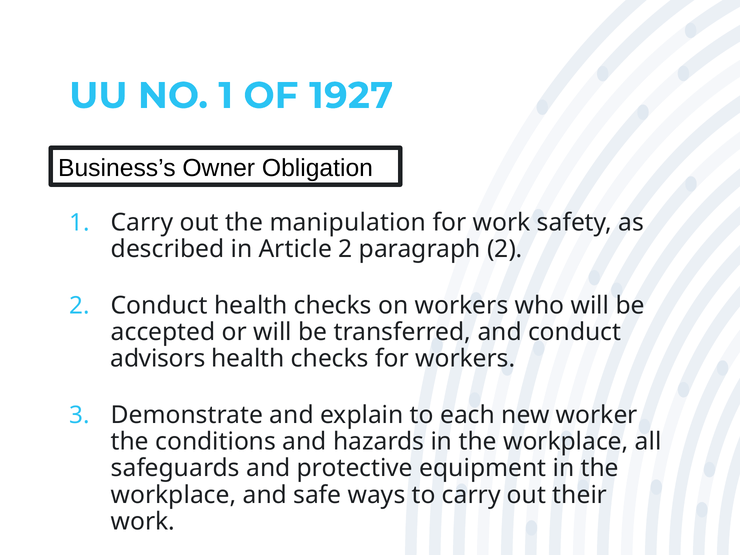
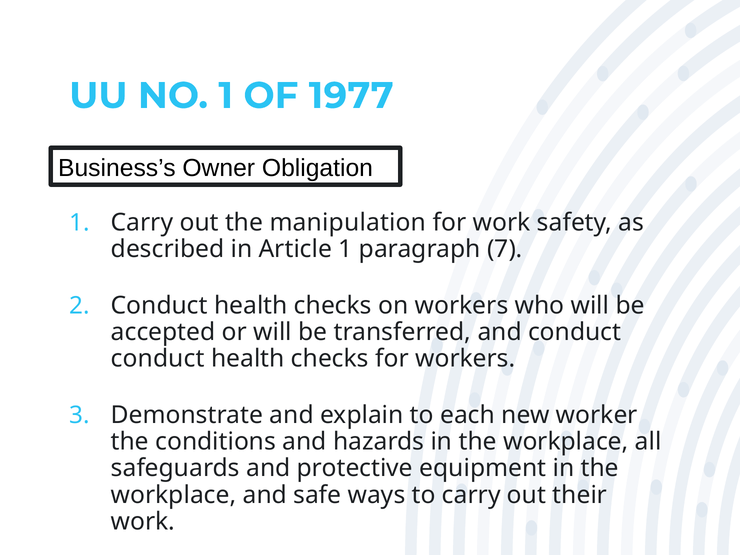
1927: 1927 -> 1977 (351, 96)
Article 2: 2 -> 1 (345, 249)
paragraph 2: 2 -> 7 (505, 249)
advisors: advisors -> conduct (158, 359)
